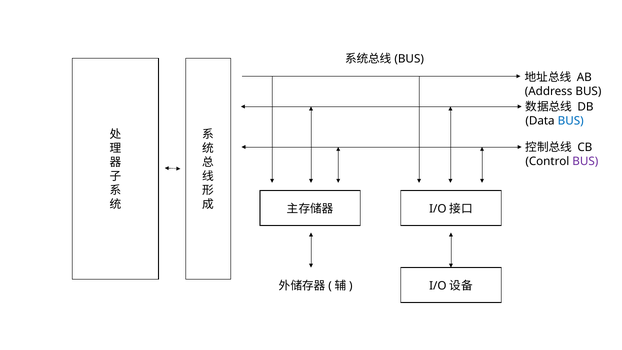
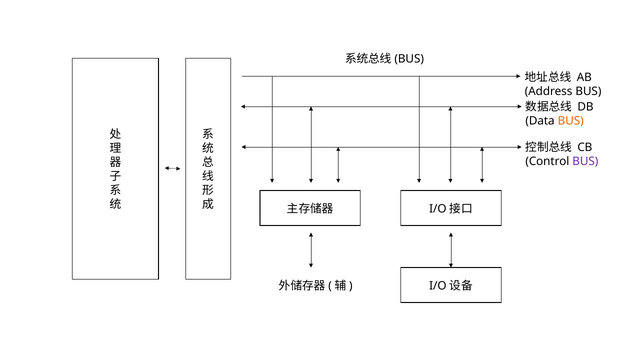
BUS colour: blue -> orange (571, 121)
